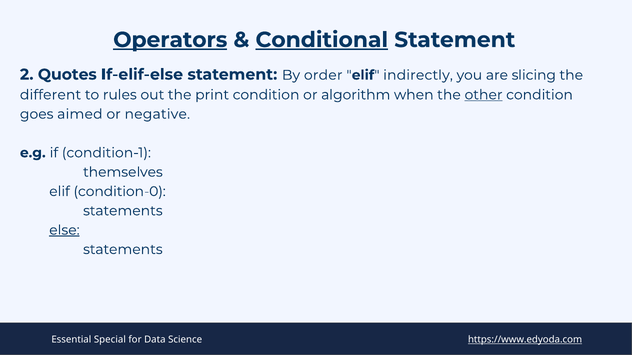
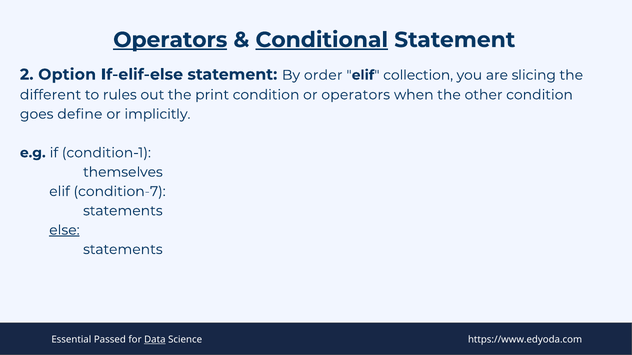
Quotes: Quotes -> Option (67, 75)
indirectly: indirectly -> collection (418, 75)
or algorithm: algorithm -> operators (356, 95)
other underline: present -> none (484, 95)
aimed: aimed -> define (80, 114)
negative: negative -> implicitly (157, 114)
condition-0: condition-0 -> condition-7 (120, 192)
Special: Special -> Passed (110, 340)
Data underline: none -> present (155, 340)
https://www.edyoda.com underline: present -> none (525, 340)
